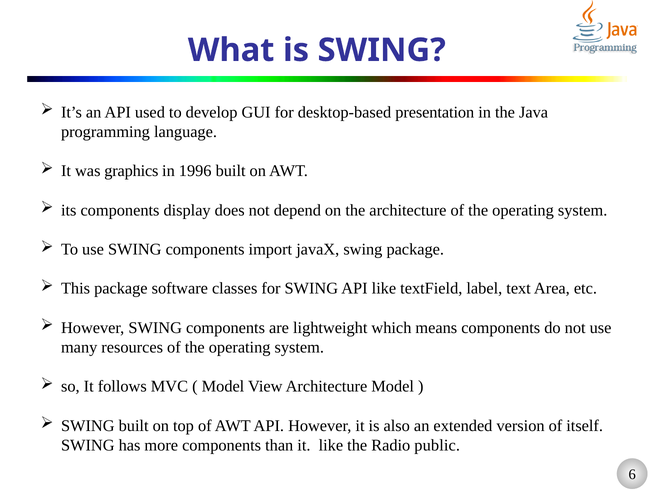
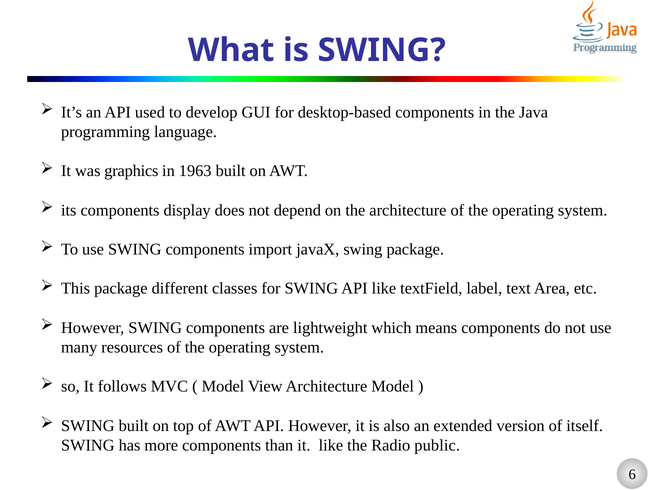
desktop-based presentation: presentation -> components (435, 112)
1996: 1996 -> 1963 (195, 171)
software: software -> different (180, 289)
